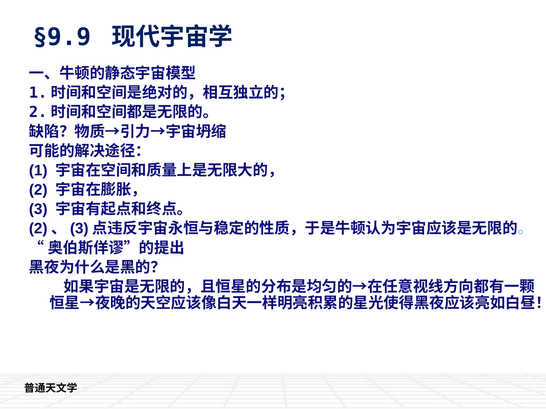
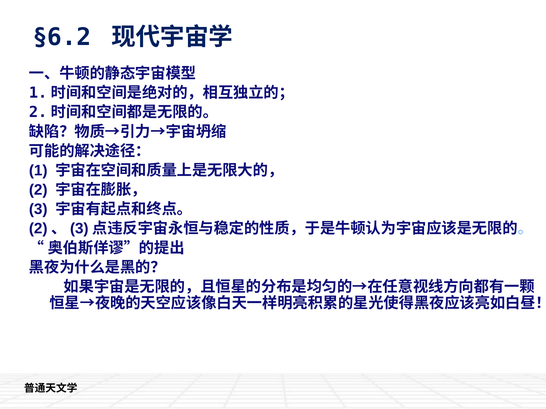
§9.9: §9.9 -> §6.2 (62, 37)
